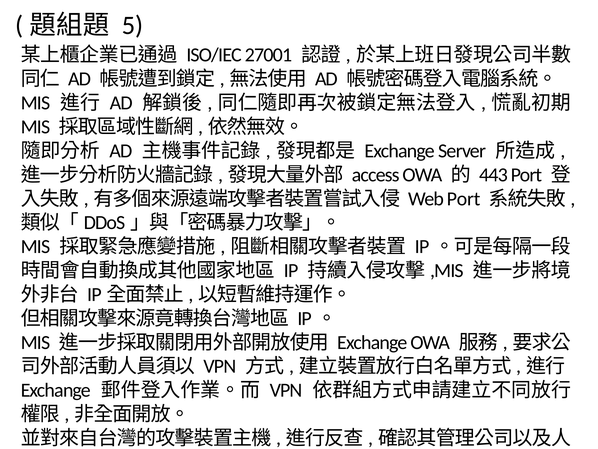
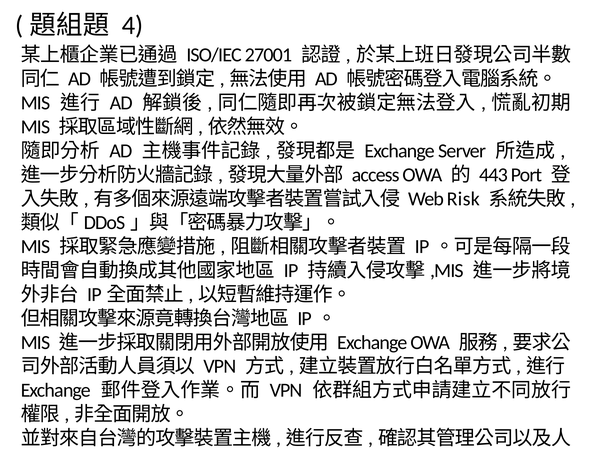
5: 5 -> 4 (132, 25)
Web Port: Port -> Risk (463, 199)
